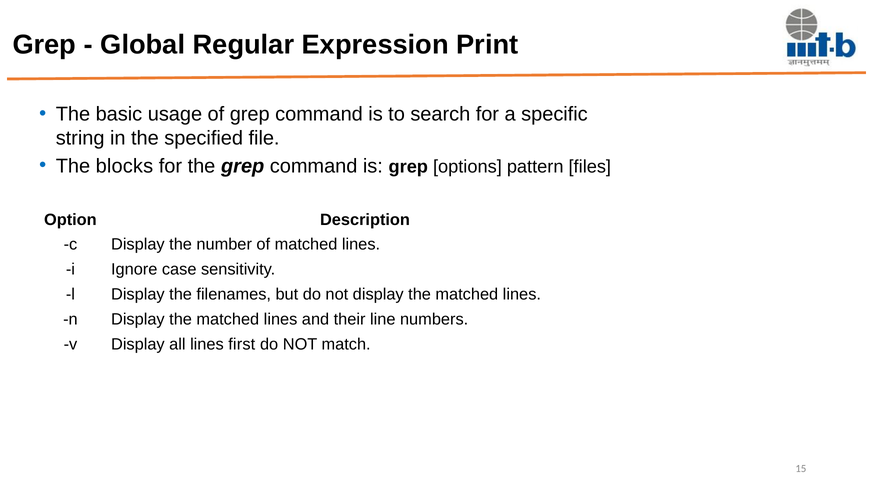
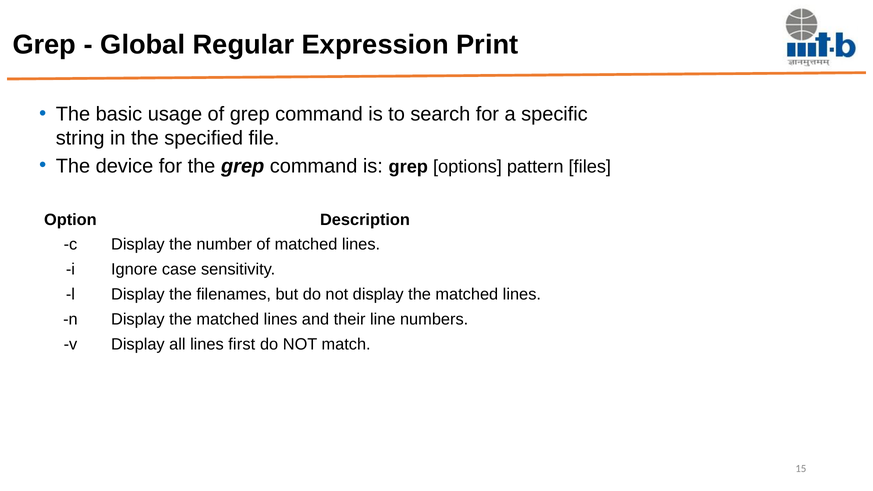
blocks: blocks -> device (125, 166)
